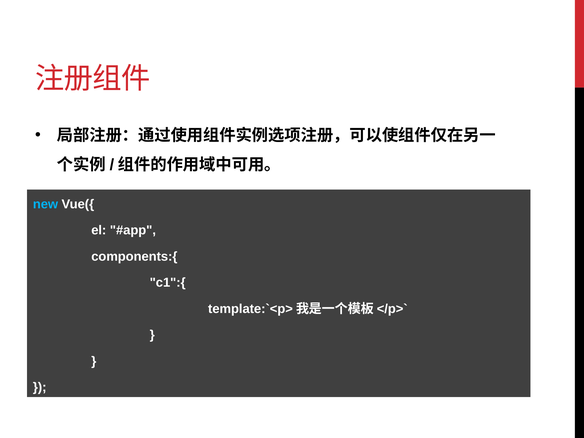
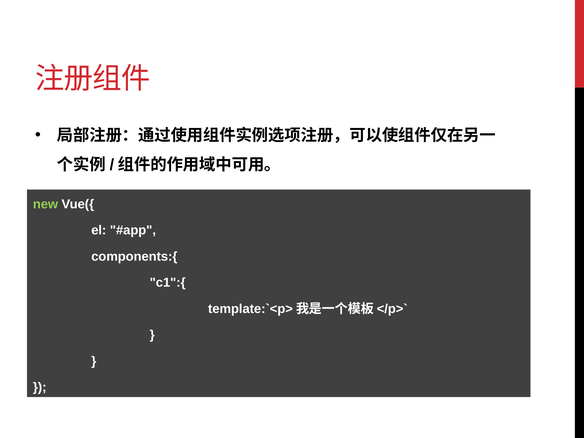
new colour: light blue -> light green (45, 204)
